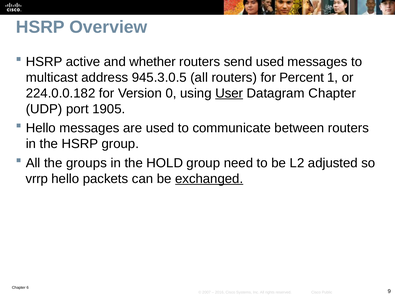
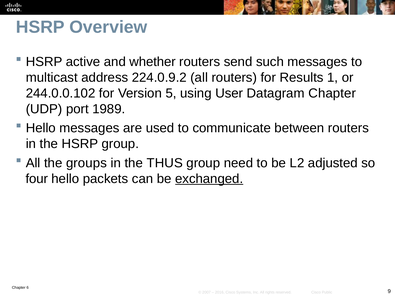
send used: used -> such (270, 62)
945.3.0.5: 945.3.0.5 -> 224.0.9.2 (159, 78)
Percent: Percent -> Results (302, 78)
224.0.0.182: 224.0.0.182 -> 244.0.0.102 (61, 93)
0: 0 -> 5 (171, 93)
User underline: present -> none (229, 93)
1905: 1905 -> 1989 (109, 109)
HOLD: HOLD -> THUS (165, 163)
vrrp: vrrp -> four (37, 179)
